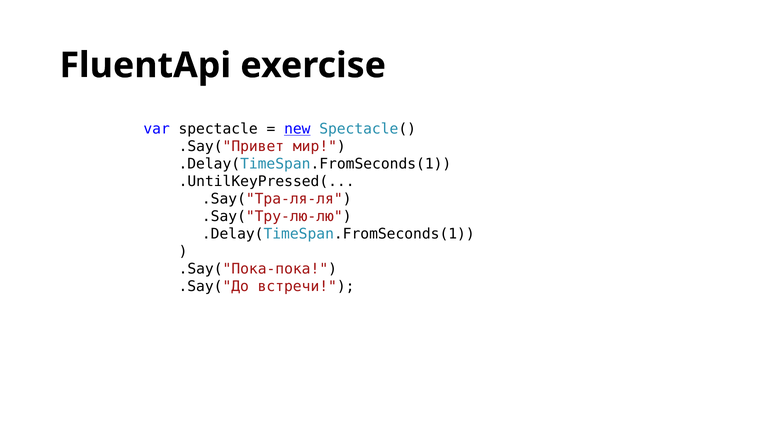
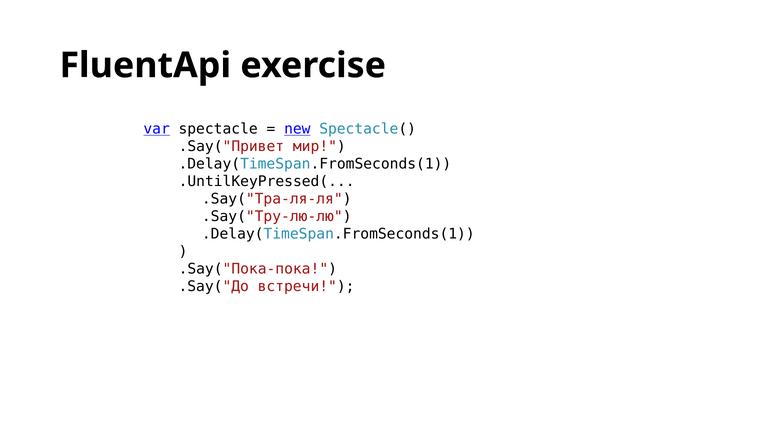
var underline: none -> present (157, 129)
